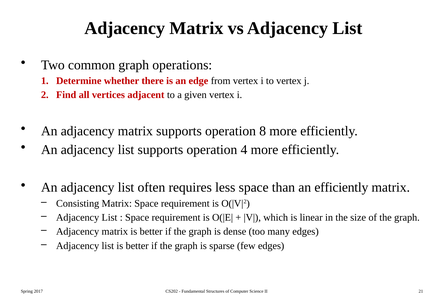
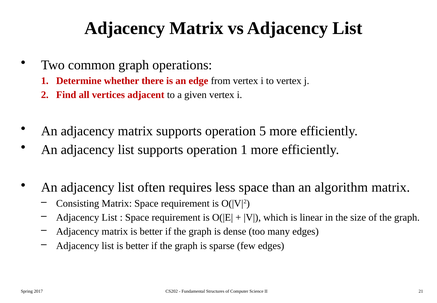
8: 8 -> 5 (263, 131)
operation 4: 4 -> 1 (244, 150)
an efficiently: efficiently -> algorithm (341, 187)
